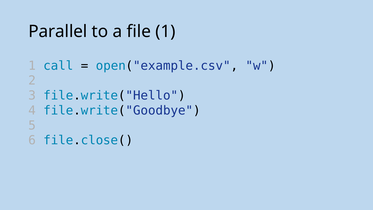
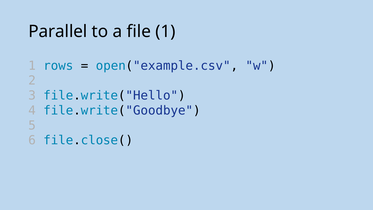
call: call -> rows (58, 66)
